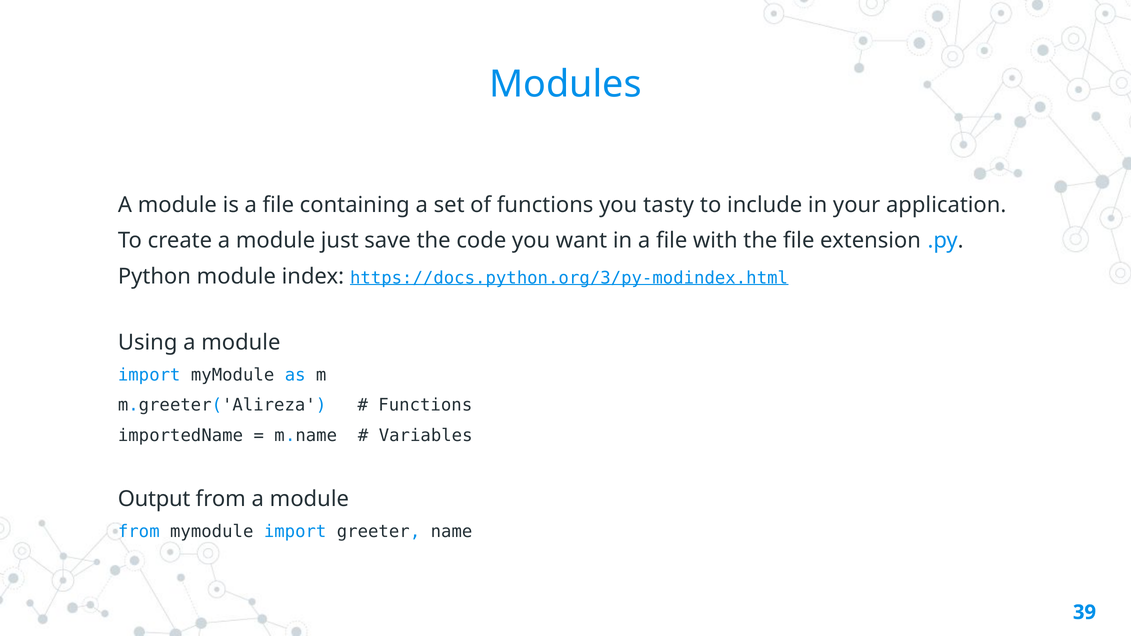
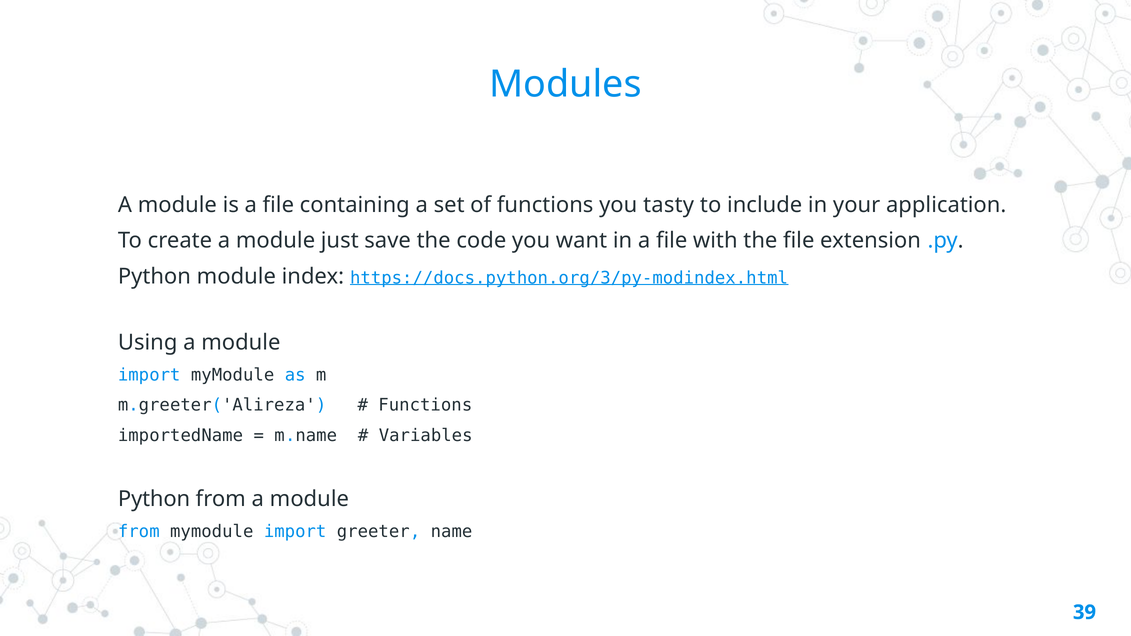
Output: Output -> Python (154, 499)
